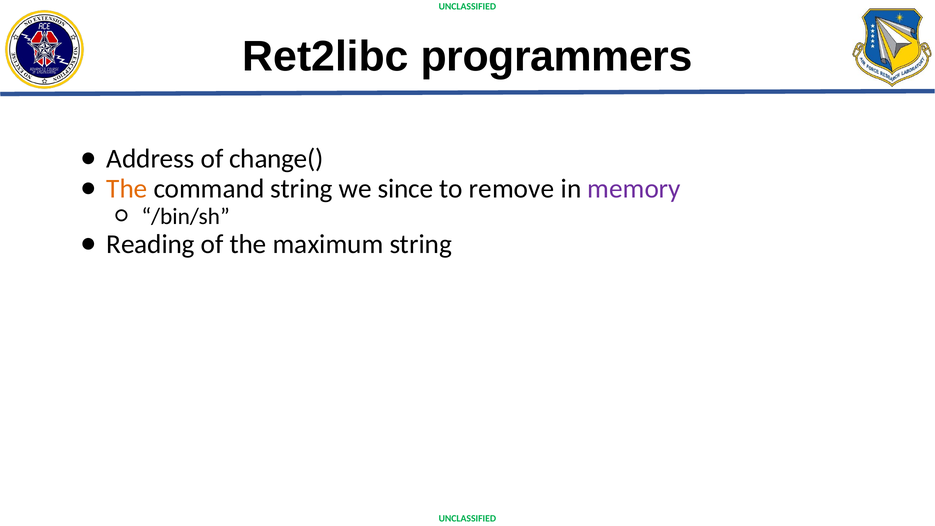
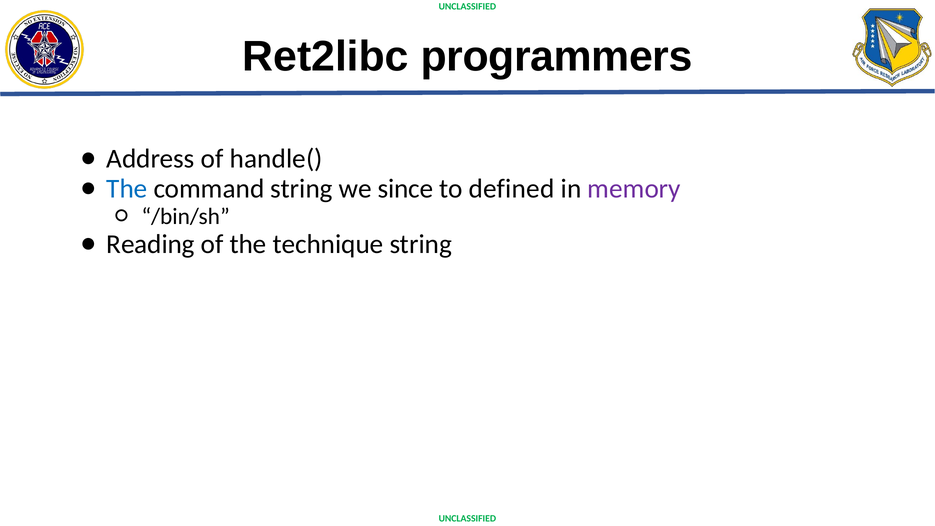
change(: change( -> handle( (276, 158)
The colour: orange -> blue (127, 188)
remove: remove -> defined (512, 188)
maximum: maximum -> technique (328, 244)
